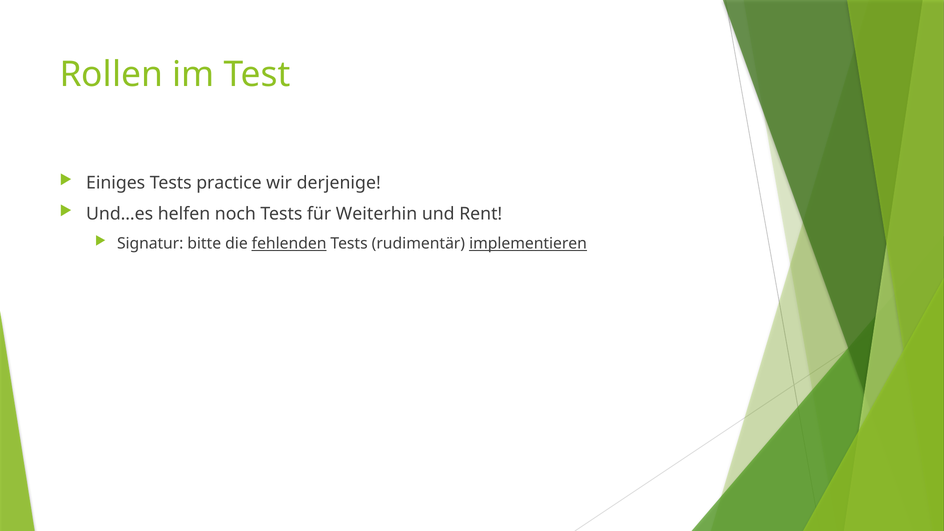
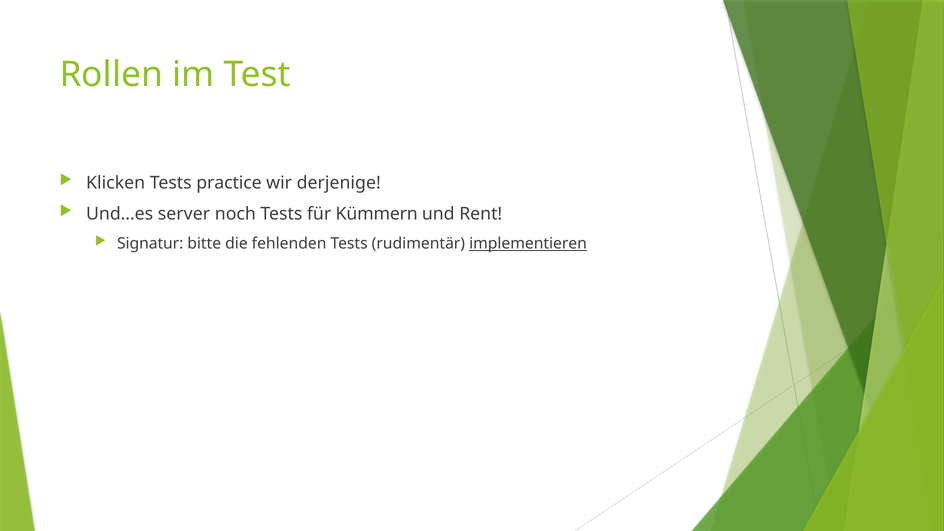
Einiges: Einiges -> Klicken (116, 183)
helfen: helfen -> server (184, 214)
Weiterhin: Weiterhin -> Kümmern (377, 214)
fehlenden underline: present -> none (289, 244)
